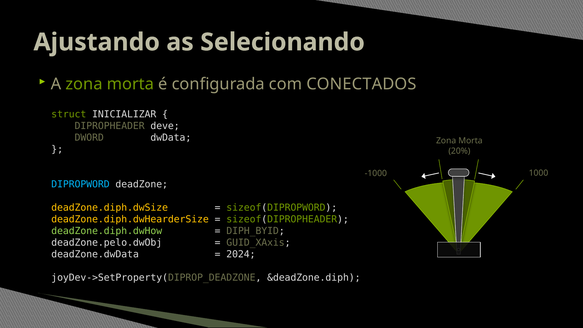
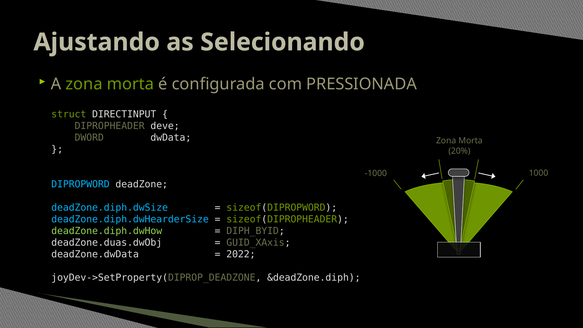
CONECTADOS: CONECTADOS -> PRESSIONADA (362, 84)
INICIALIZAR: INICIALIZAR -> DIRECTINPUT (124, 114)
deadZone.diph.dwSize colour: yellow -> light blue (110, 208)
deadZone.diph.dwHearderSize colour: yellow -> light blue (130, 219)
deadZone.pelo.dwObj: deadZone.pelo.dwObj -> deadZone.duas.dwObj (107, 243)
2024: 2024 -> 2022 (241, 254)
